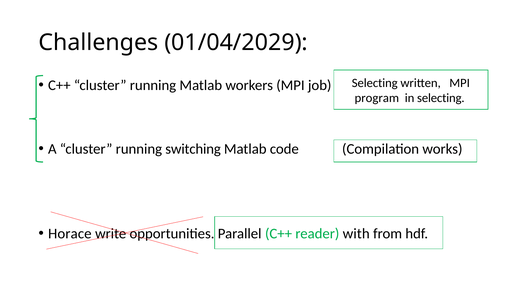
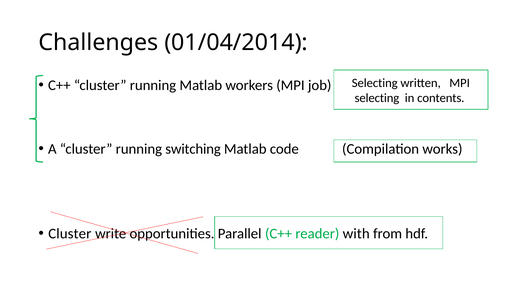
01/04/2029: 01/04/2029 -> 01/04/2014 (236, 43)
program: program -> selecting (377, 98)
in selecting: selecting -> contents (441, 98)
Horace: Horace -> Cluster (70, 234)
